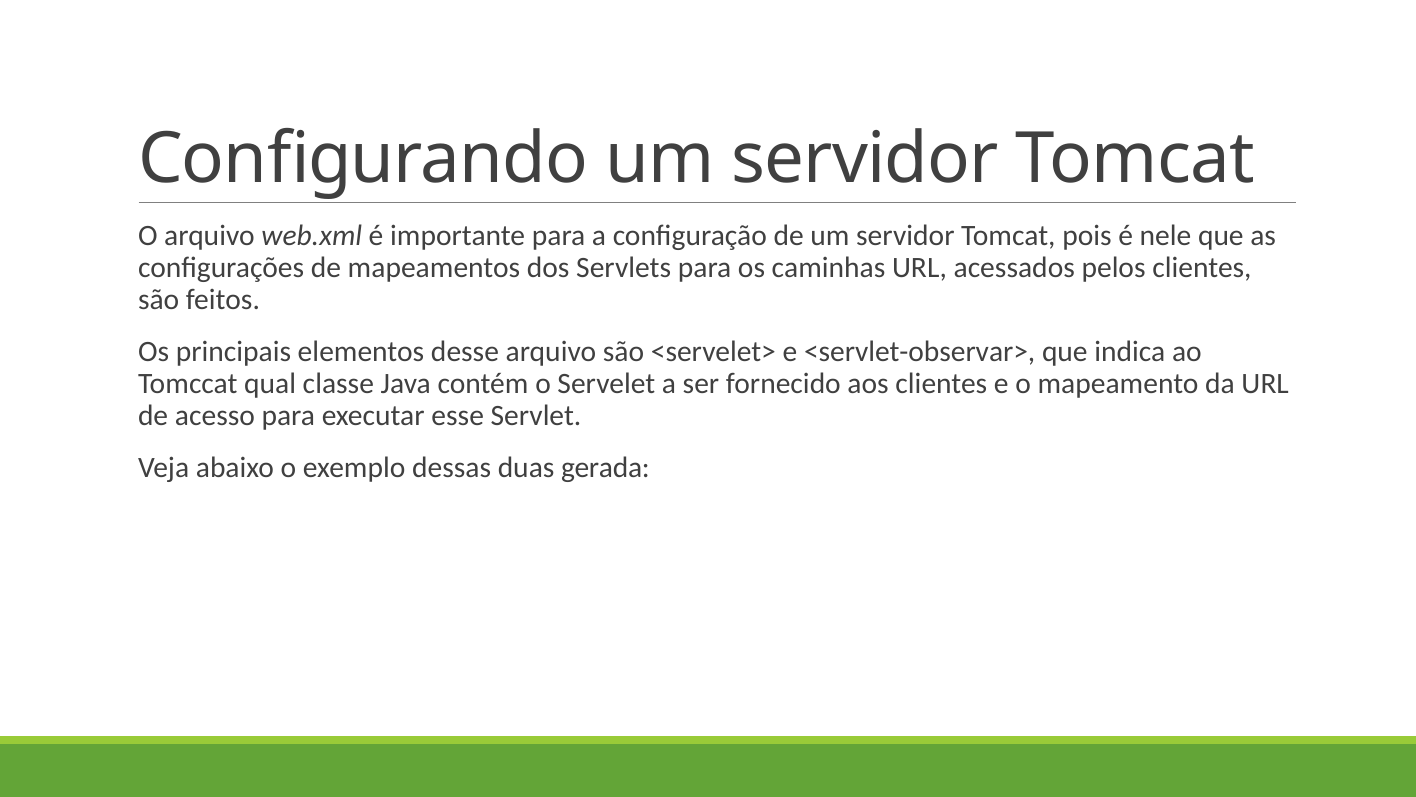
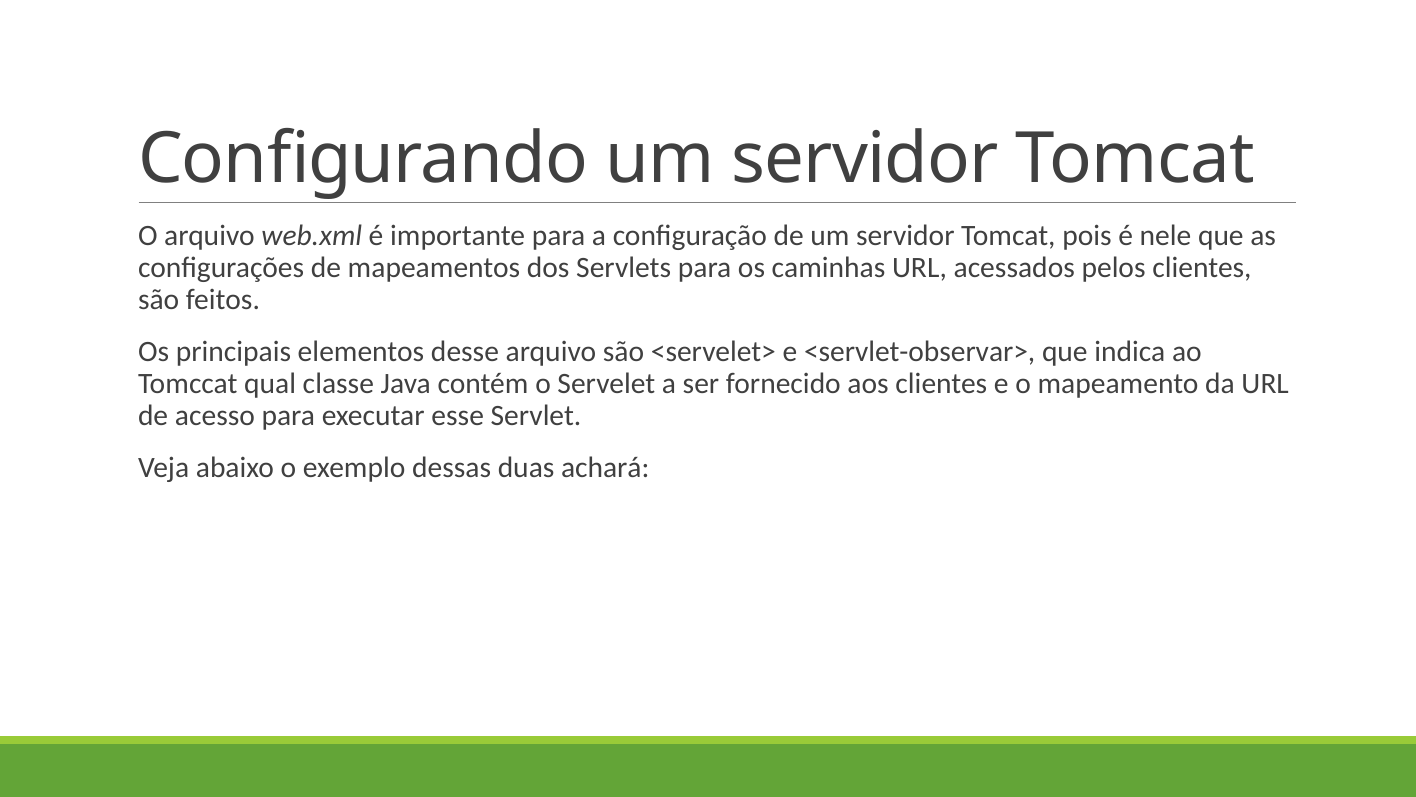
gerada: gerada -> achará (605, 468)
